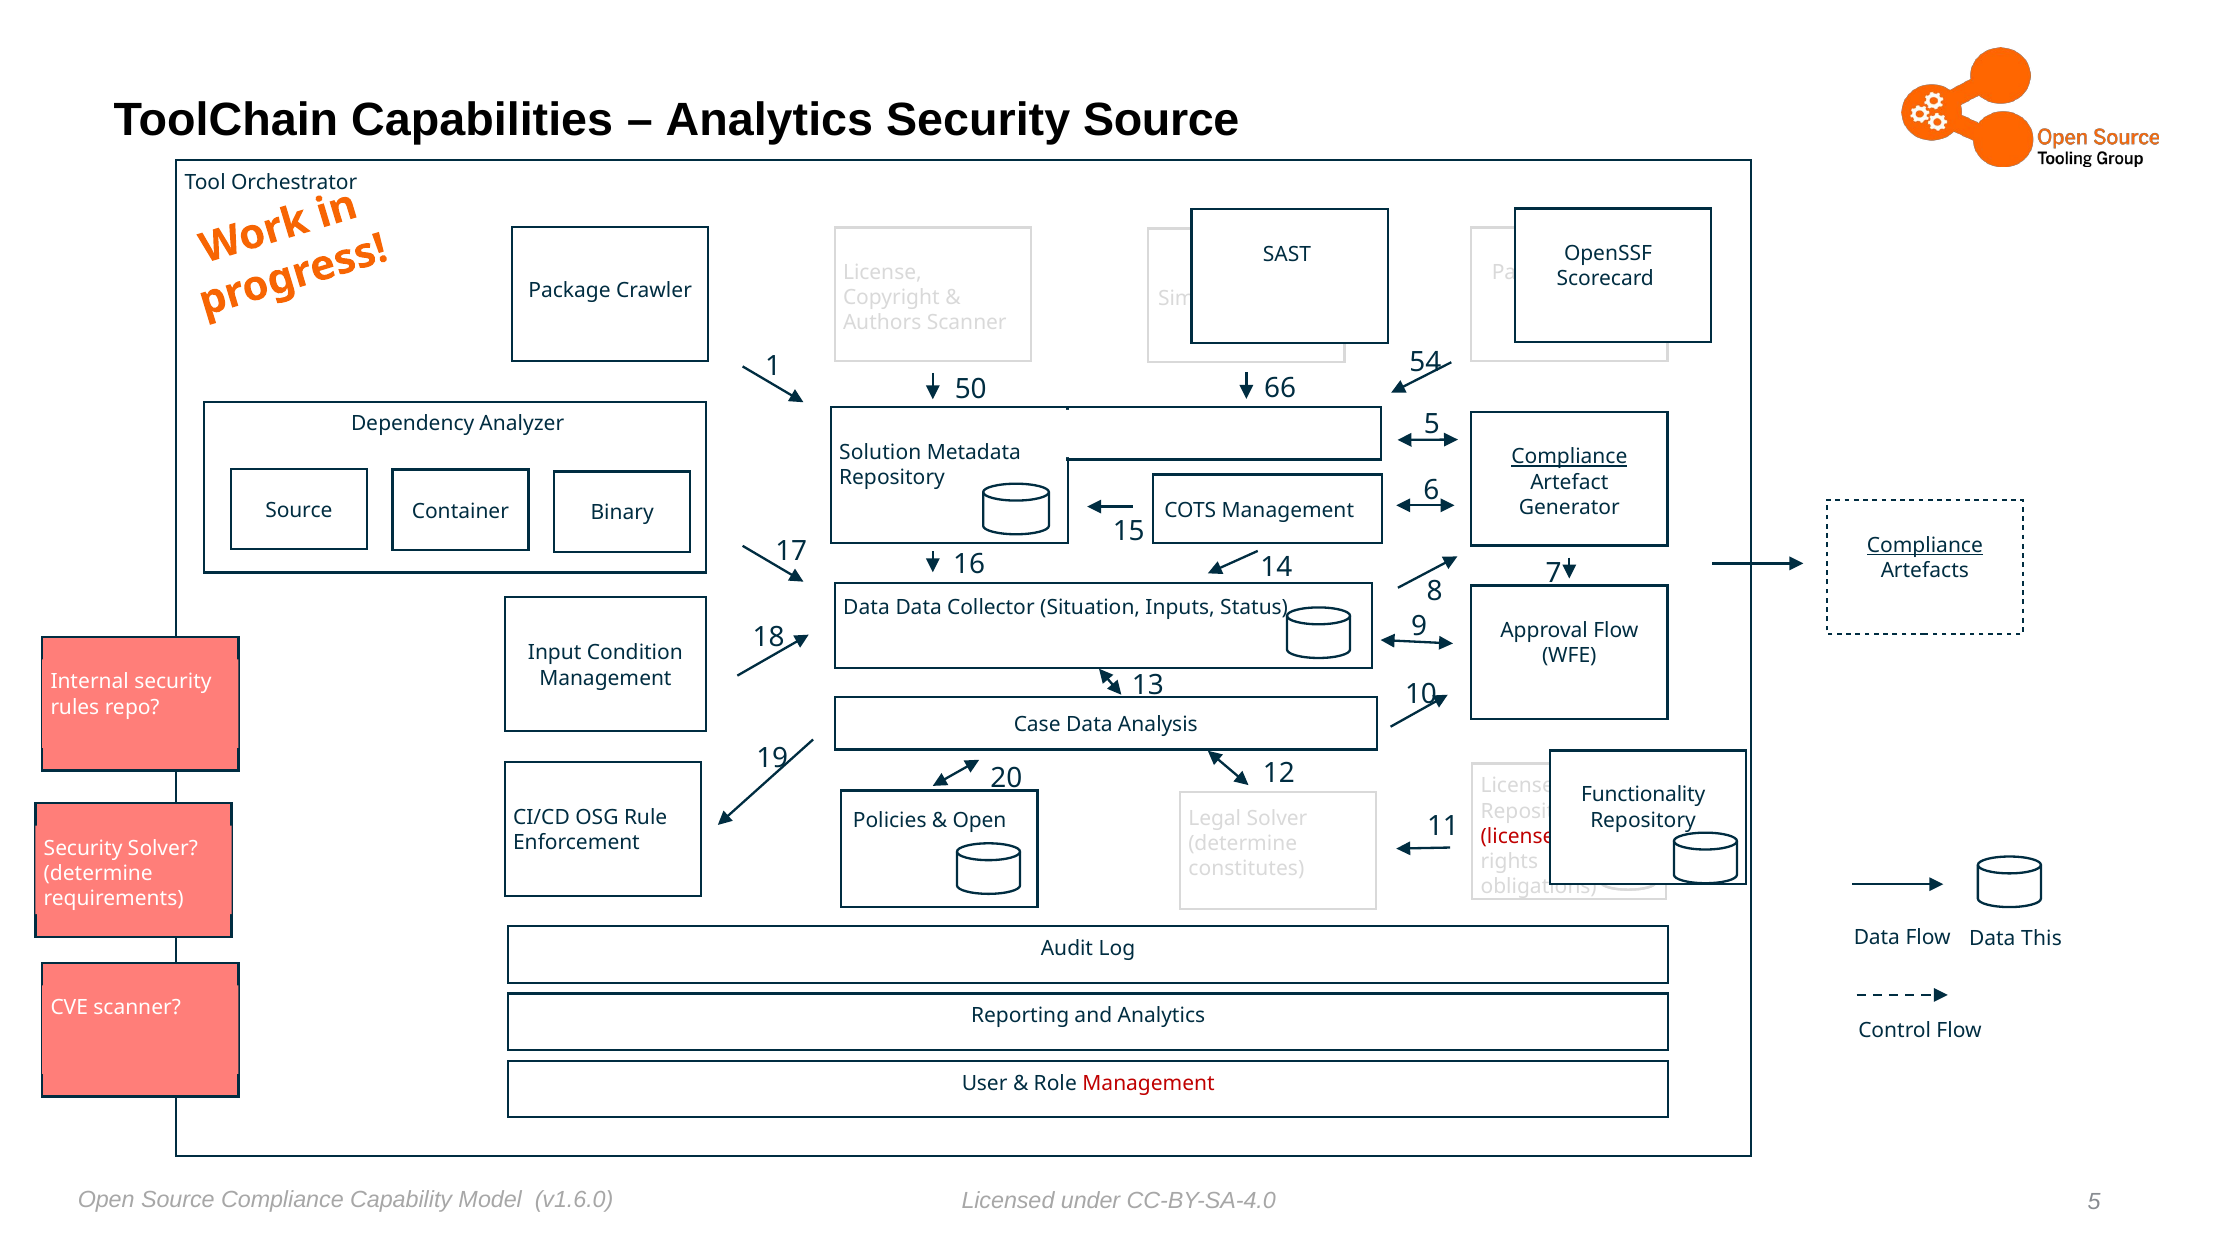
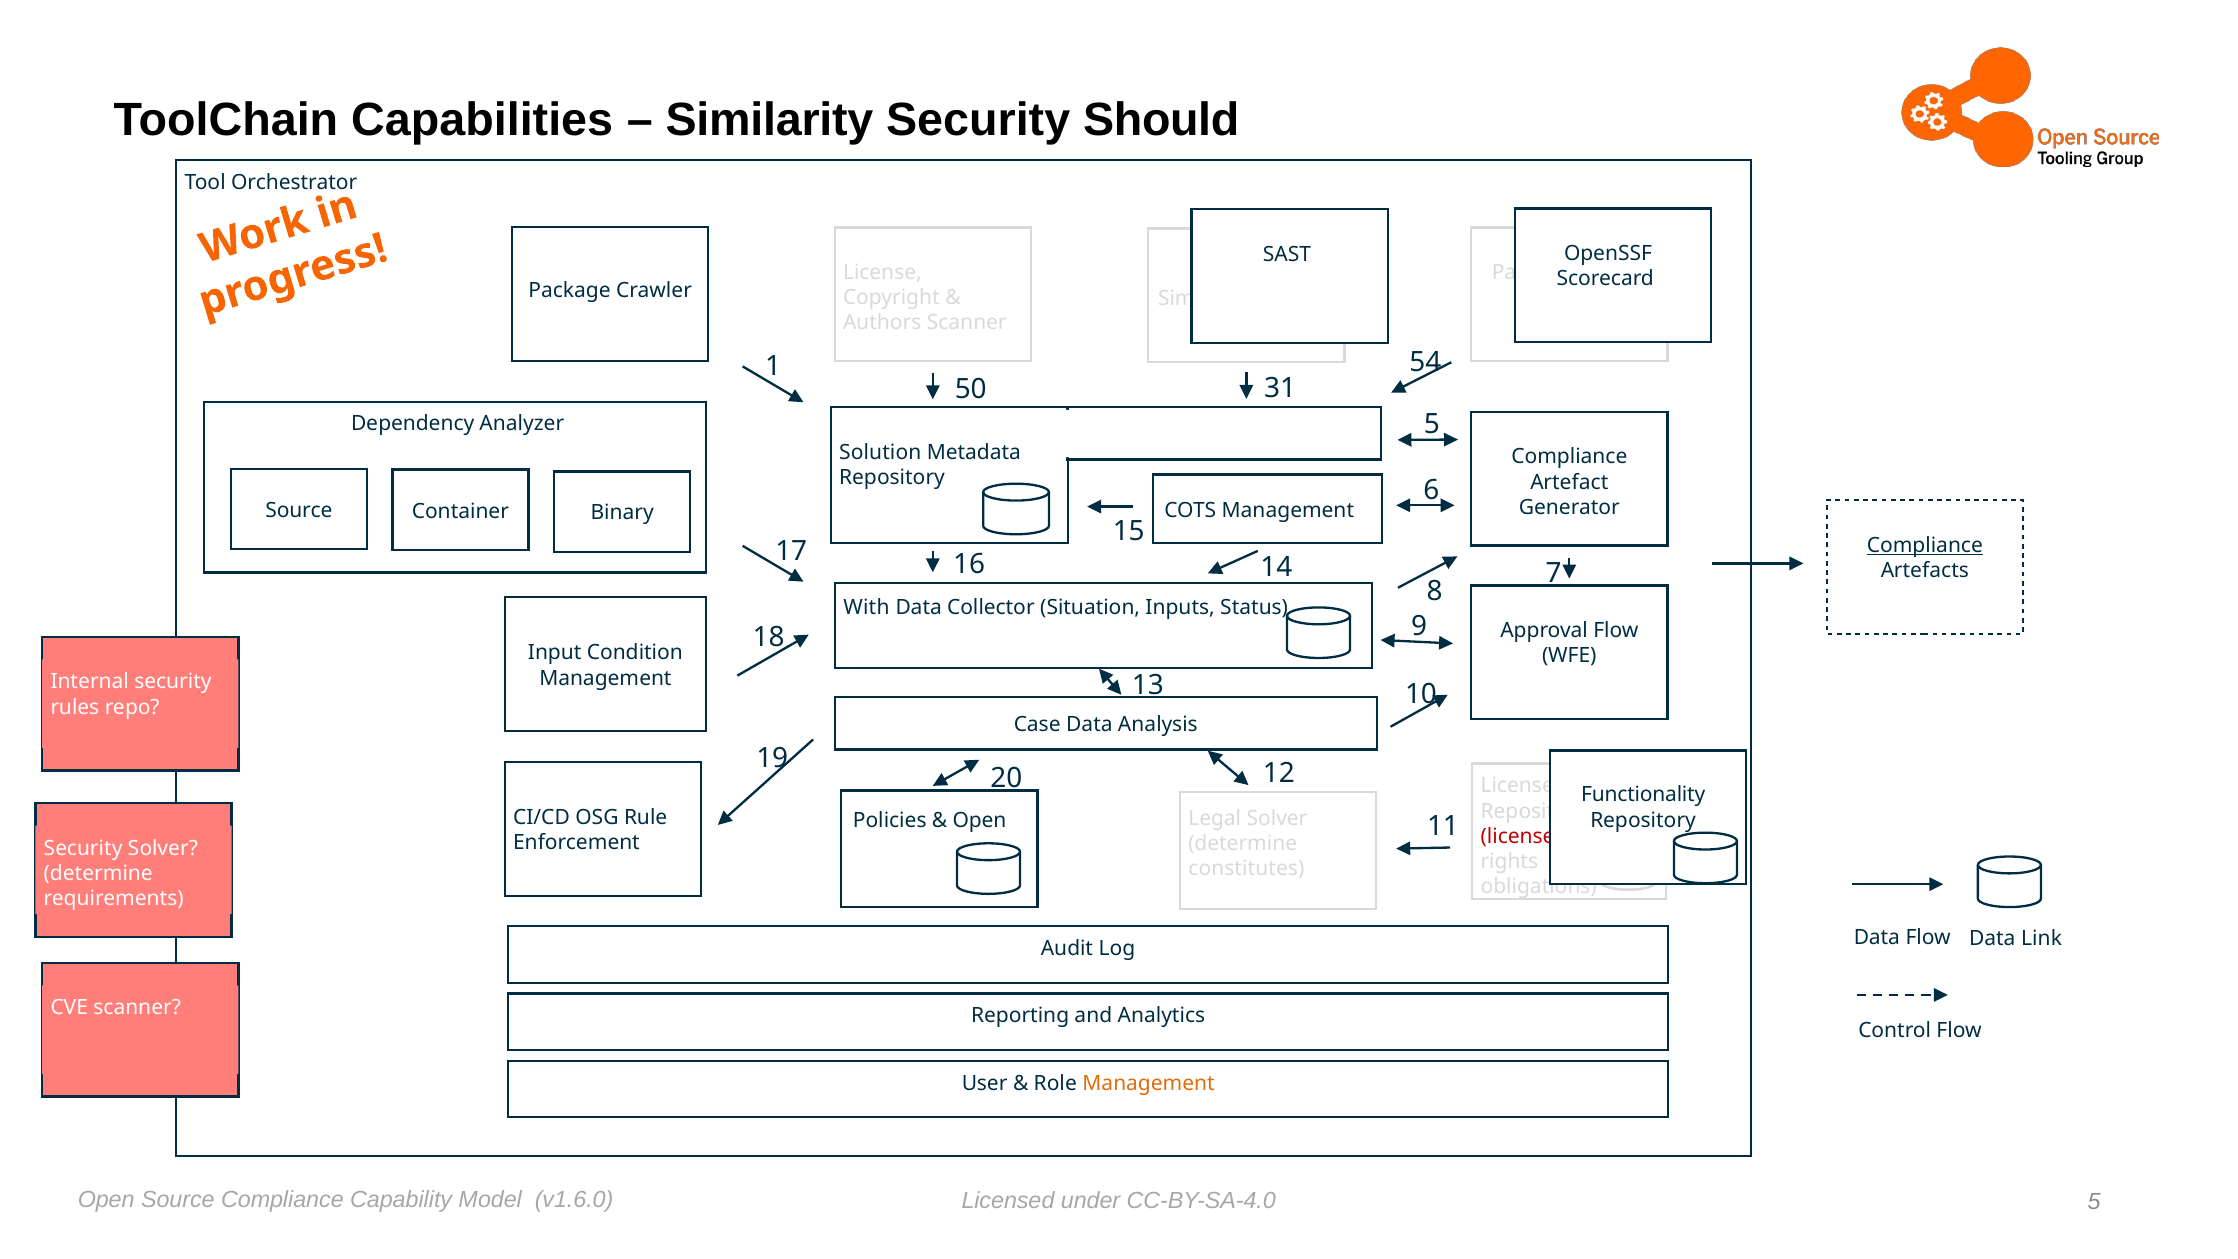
Analytics: Analytics -> Similarity (770, 120)
Security Source: Source -> Should (1161, 120)
66: 66 -> 31 (1280, 388)
Compliance underline: present -> none (1569, 457)
Data: Data -> With (866, 608)
This: This -> Link (2042, 939)
Management colour: red -> orange (1149, 1083)
